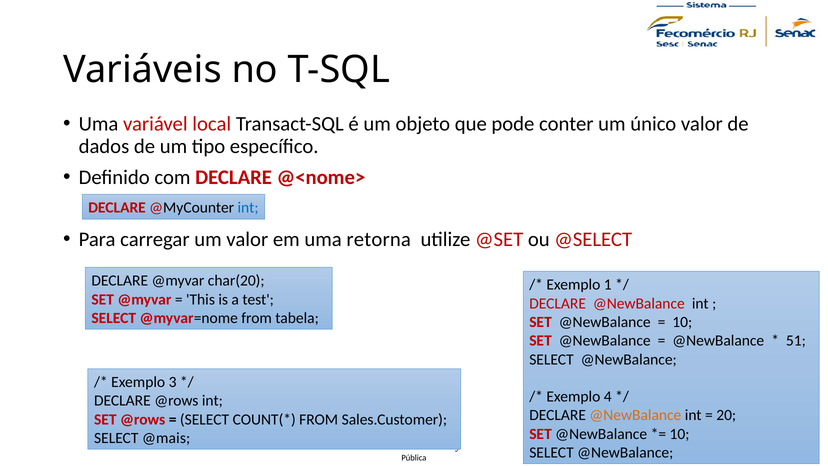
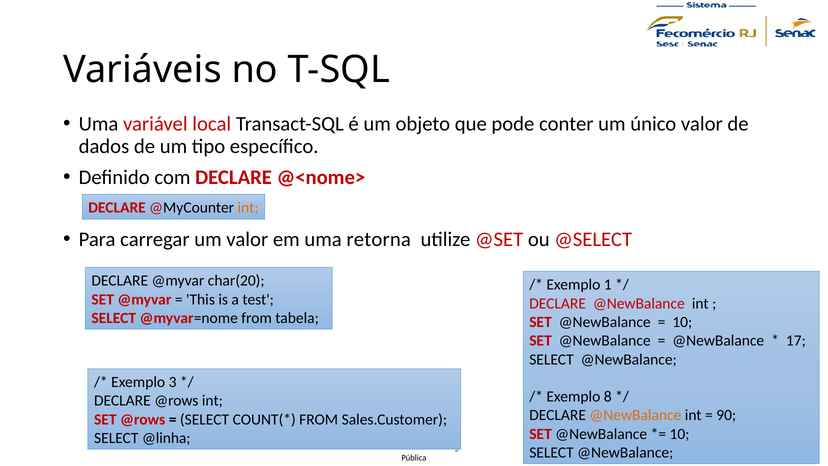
int colour: blue -> orange (248, 208)
51: 51 -> 17 (796, 341)
Exemplo 4: 4 -> 8 (608, 396)
20: 20 -> 90 (726, 415)
@mais: @mais -> @linha (166, 438)
